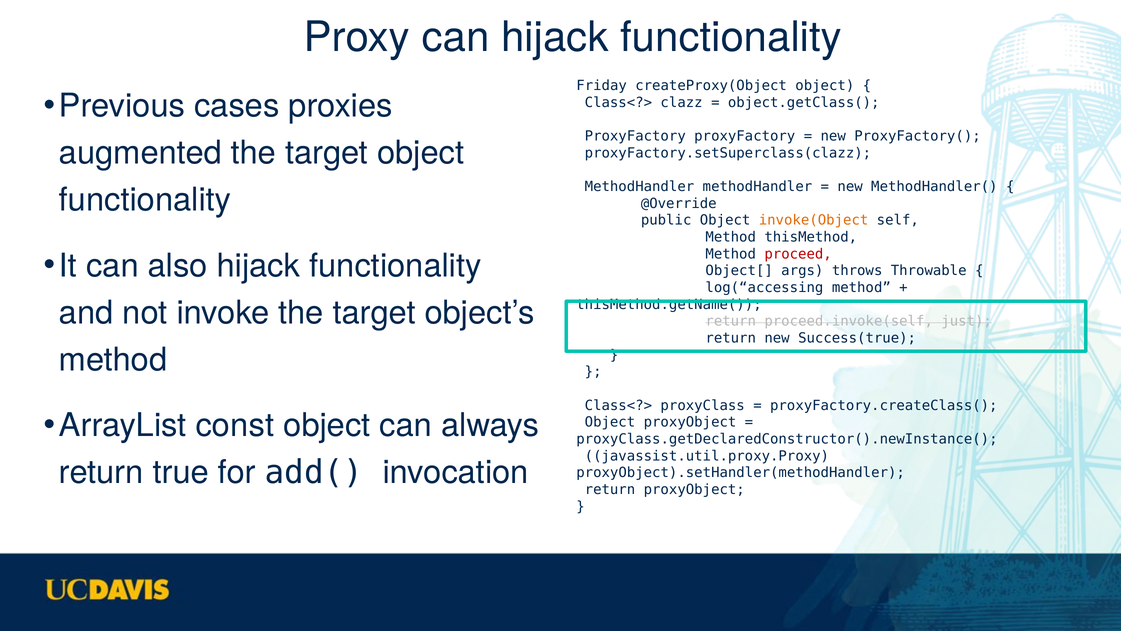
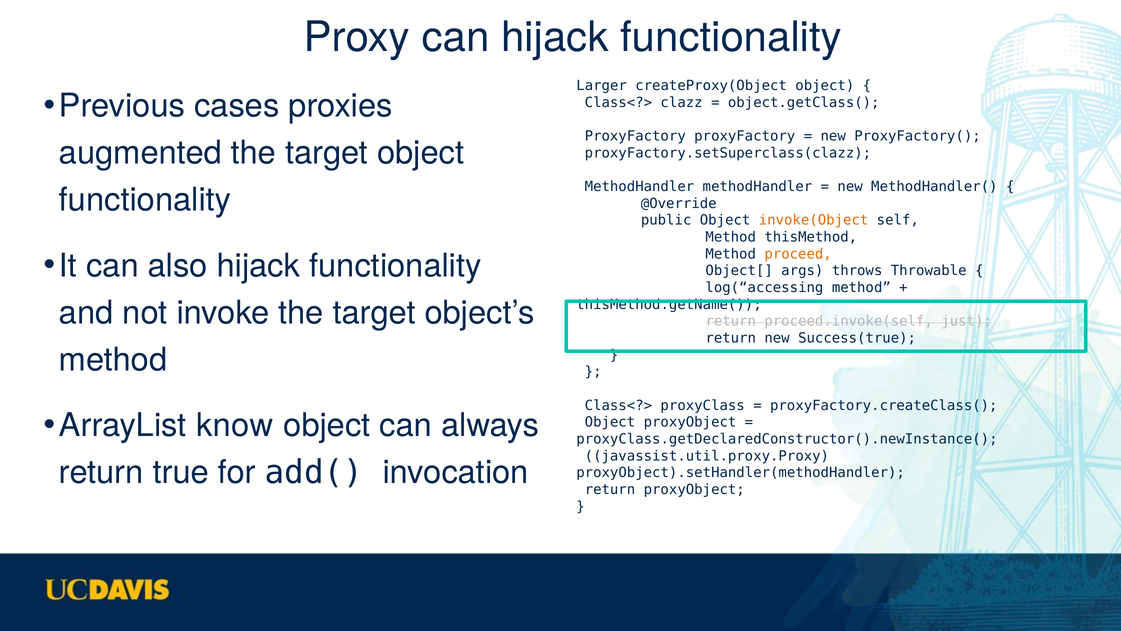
Friday: Friday -> Larger (602, 86)
proceed colour: red -> orange (798, 254)
const: const -> know (235, 425)
